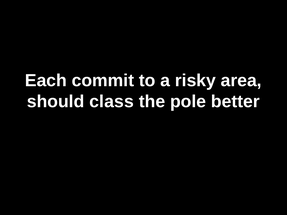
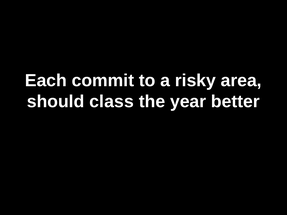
pole: pole -> year (188, 102)
